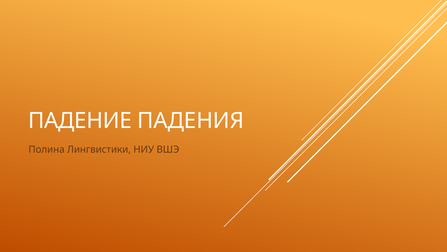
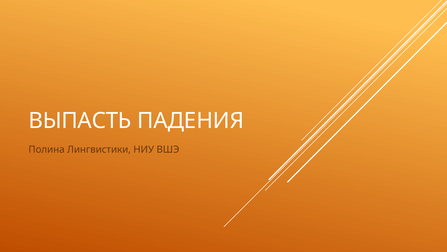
ПАДЕНИЕ: ПАДЕНИЕ -> ВЫПАСТЬ (80, 121)
